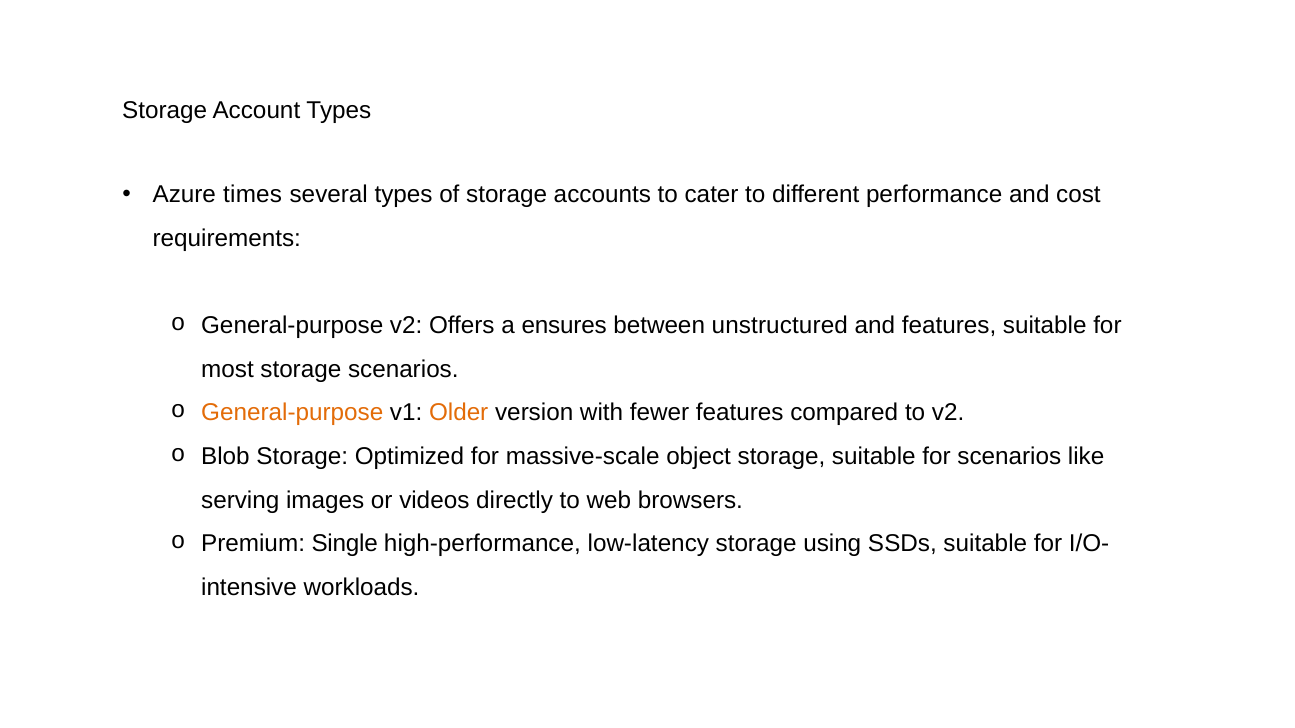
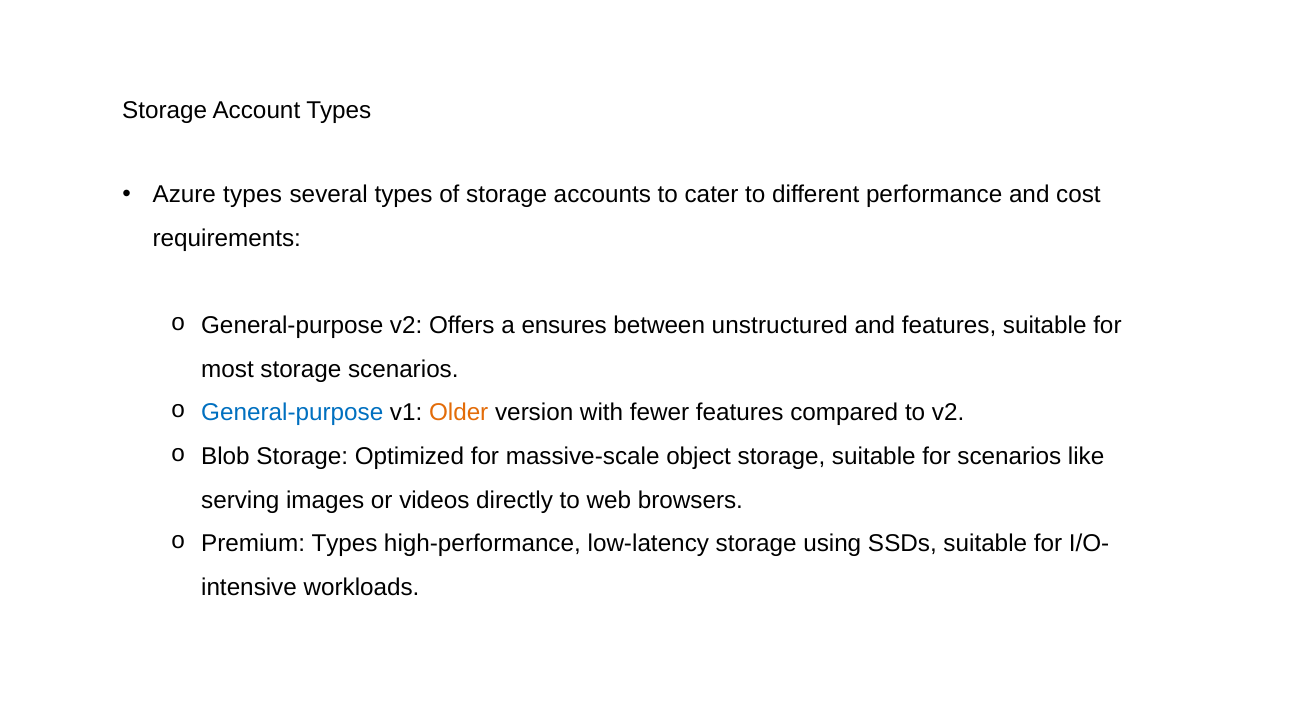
Azure times: times -> types (253, 195)
General-purpose colour: orange -> blue (292, 413)
Premium Single: Single -> Types (345, 544)
